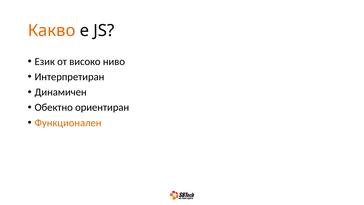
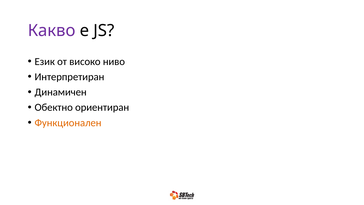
Какво colour: orange -> purple (52, 31)
